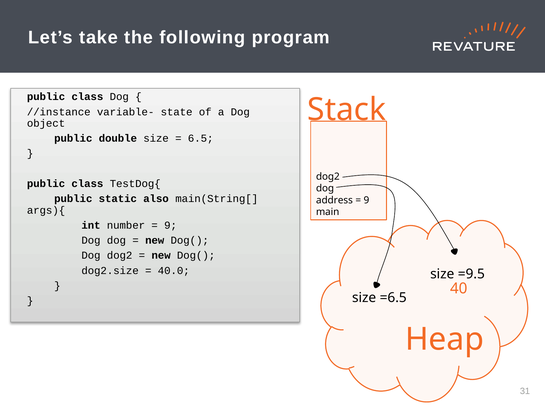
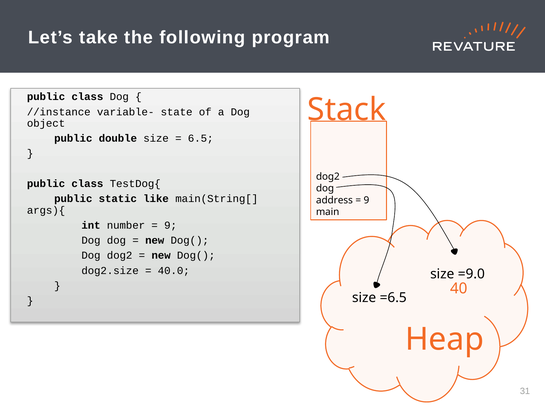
also: also -> like (156, 199)
=9.5: =9.5 -> =9.0 (471, 274)
